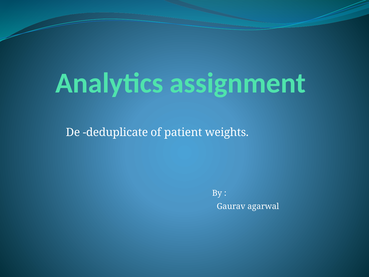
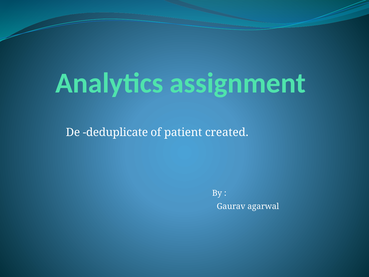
weights: weights -> created (227, 132)
